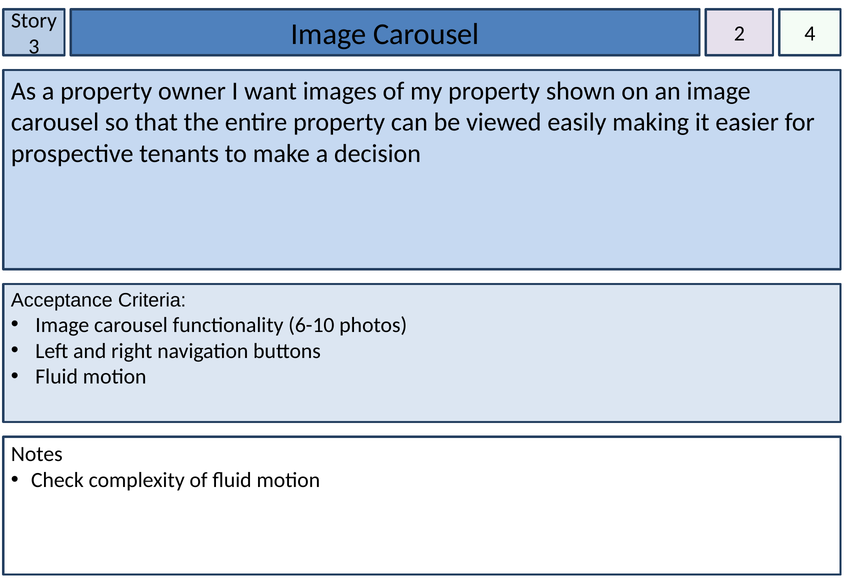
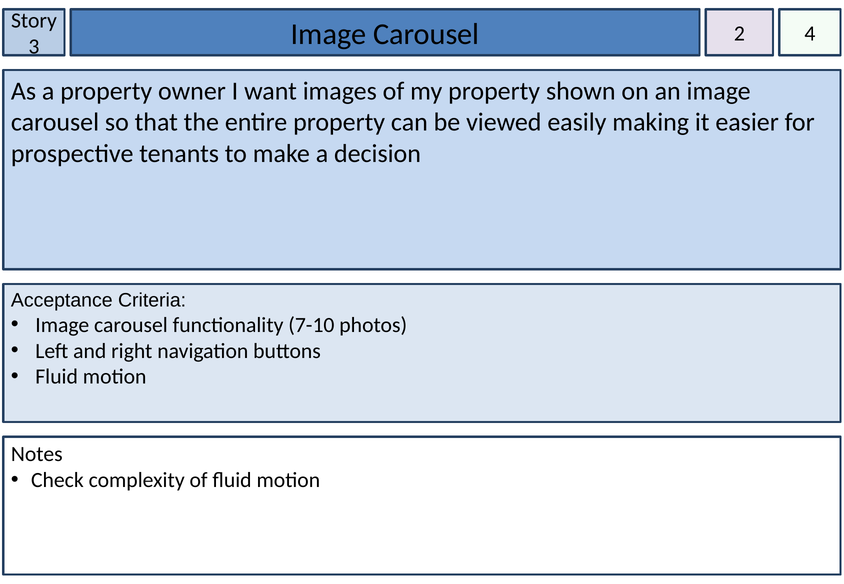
6-10: 6-10 -> 7-10 (311, 325)
